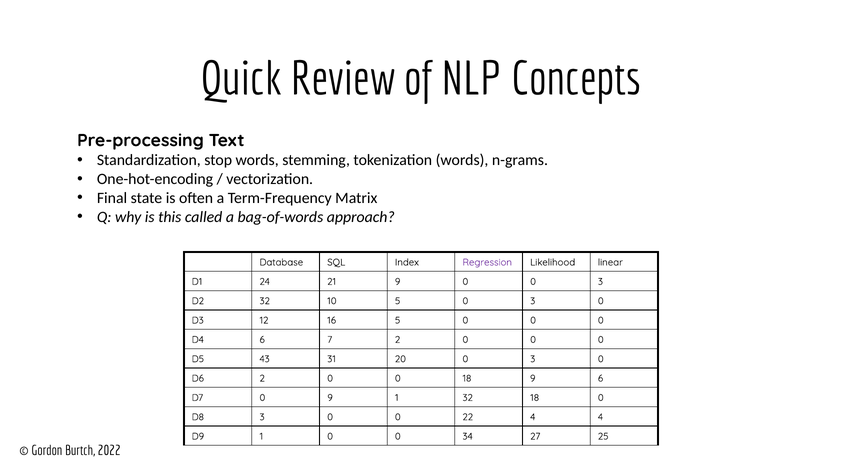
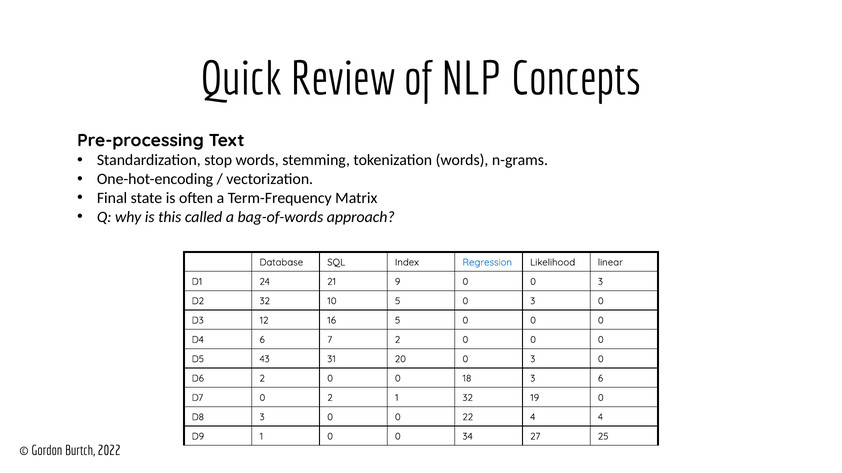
Regression colour: purple -> blue (487, 263)
18 9: 9 -> 3 (533, 379)
0 9: 9 -> 2 (330, 398)
32 18: 18 -> 19 (535, 398)
